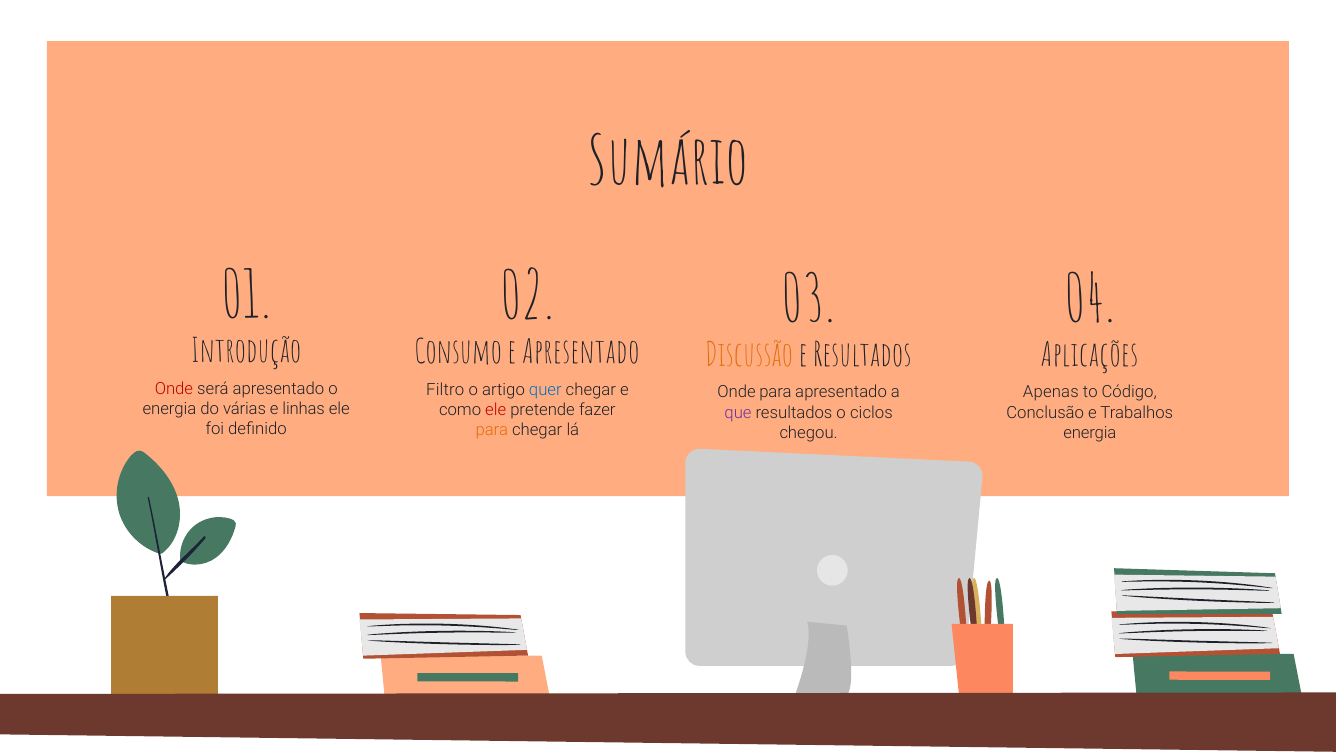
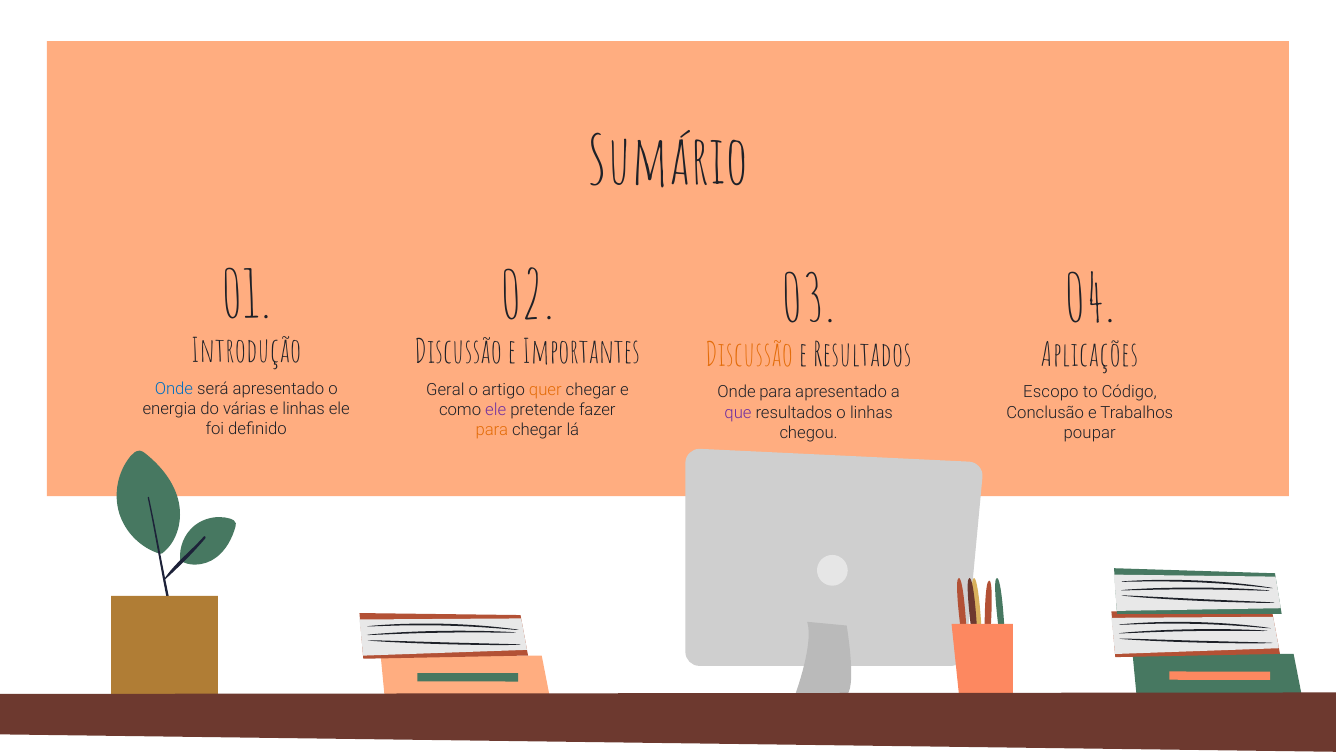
Consumo: Consumo -> Discussão (458, 352)
e Apresentado: Apresentado -> Importantes (581, 352)
Onde colour: red -> blue (174, 388)
Filtro: Filtro -> Geral (445, 390)
quer colour: blue -> orange (545, 390)
Apenas: Apenas -> Escopo (1051, 392)
ele colour: red -> purple (496, 410)
o ciclos: ciclos -> linhas (871, 412)
energia: energia -> poupar (1090, 432)
